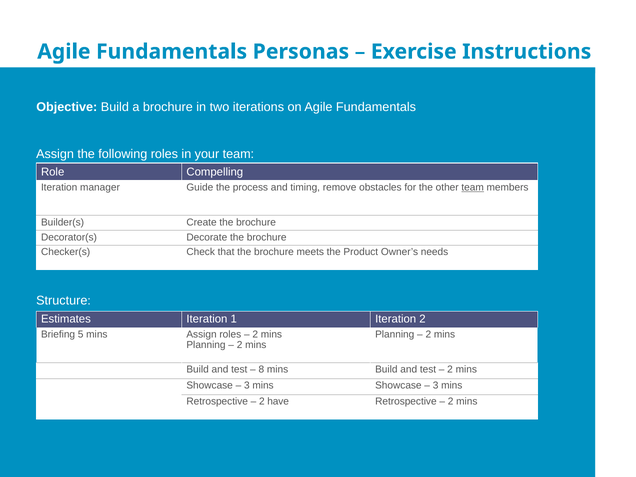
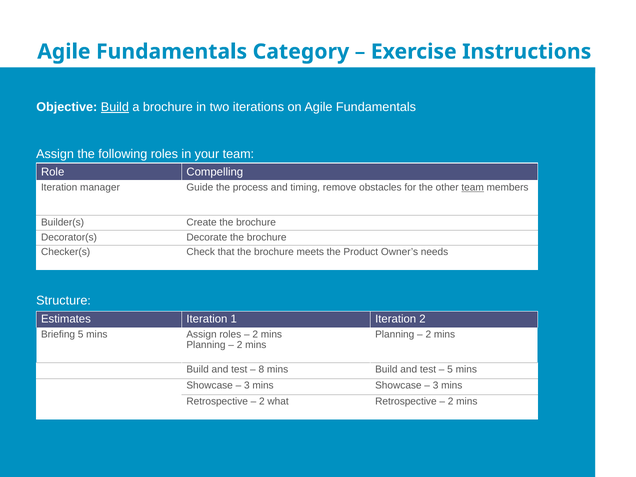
Personas: Personas -> Category (301, 52)
Build underline: none -> present (115, 107)
2: 2 -> 5 (450, 370)
have: have -> what (278, 402)
